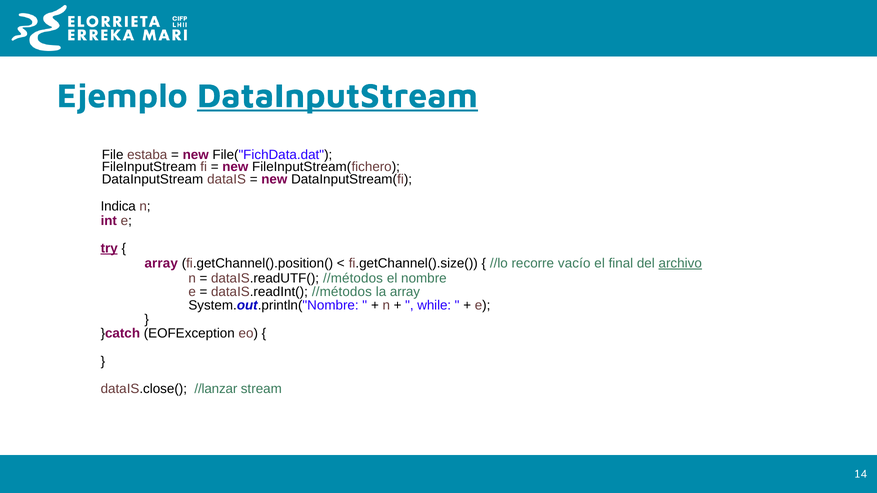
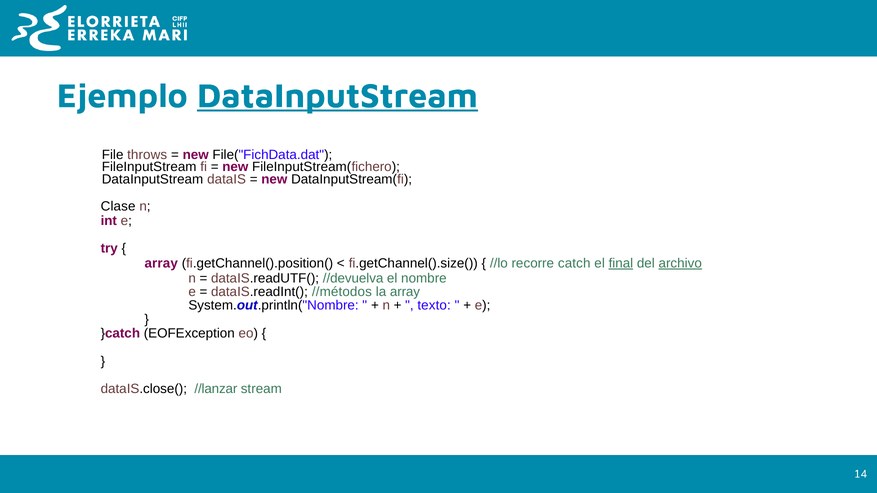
estaba: estaba -> throws (147, 155)
Indica: Indica -> Clase (118, 207)
try underline: present -> none (109, 248)
vacío: vacío -> catch (574, 263)
final underline: none -> present (621, 263)
dataIS.readUTF( //métodos: //métodos -> //devuelva (353, 278)
while: while -> texto (434, 306)
